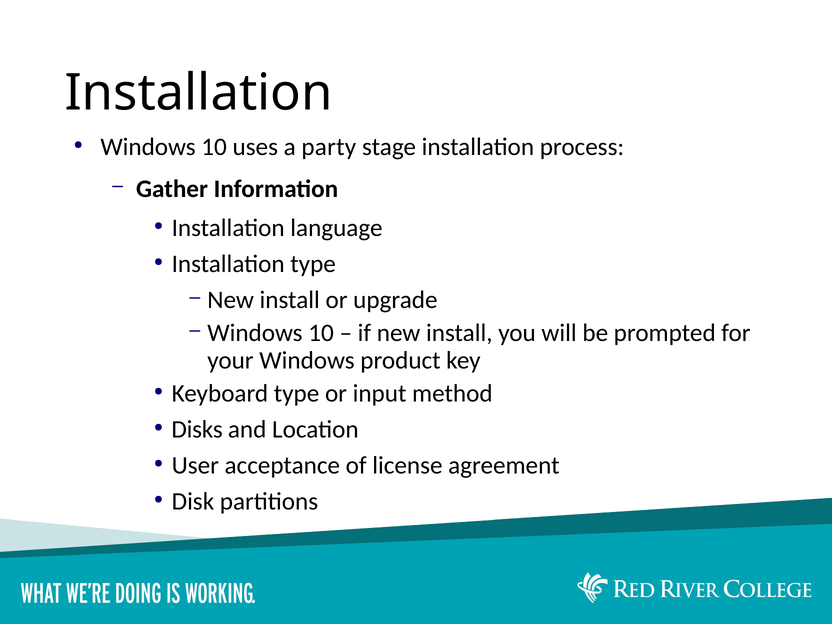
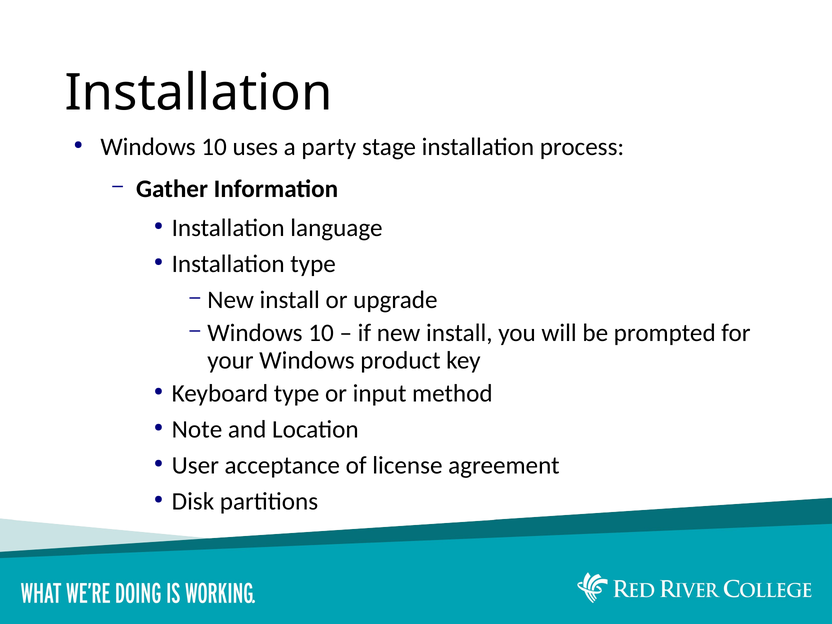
Disks: Disks -> Note (197, 429)
